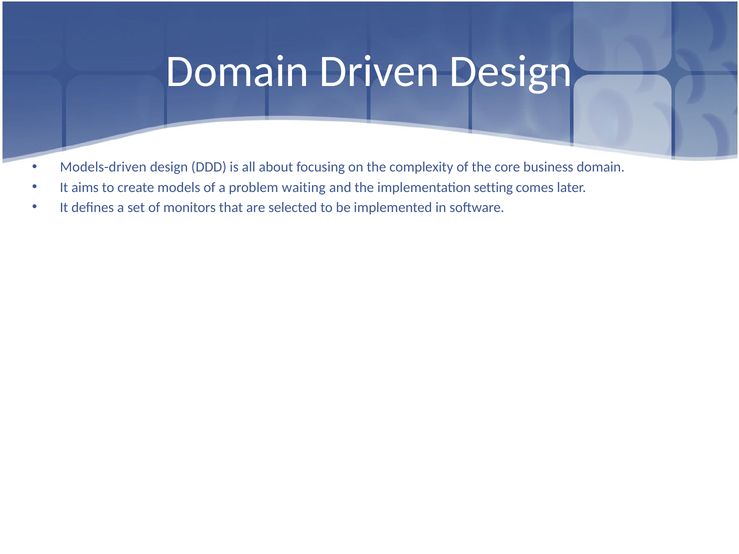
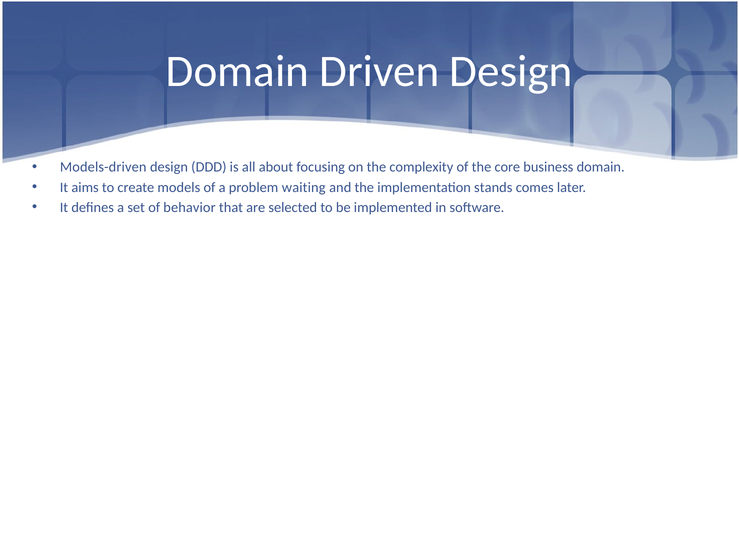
setting: setting -> stands (493, 187)
monitors: monitors -> behavior (190, 208)
